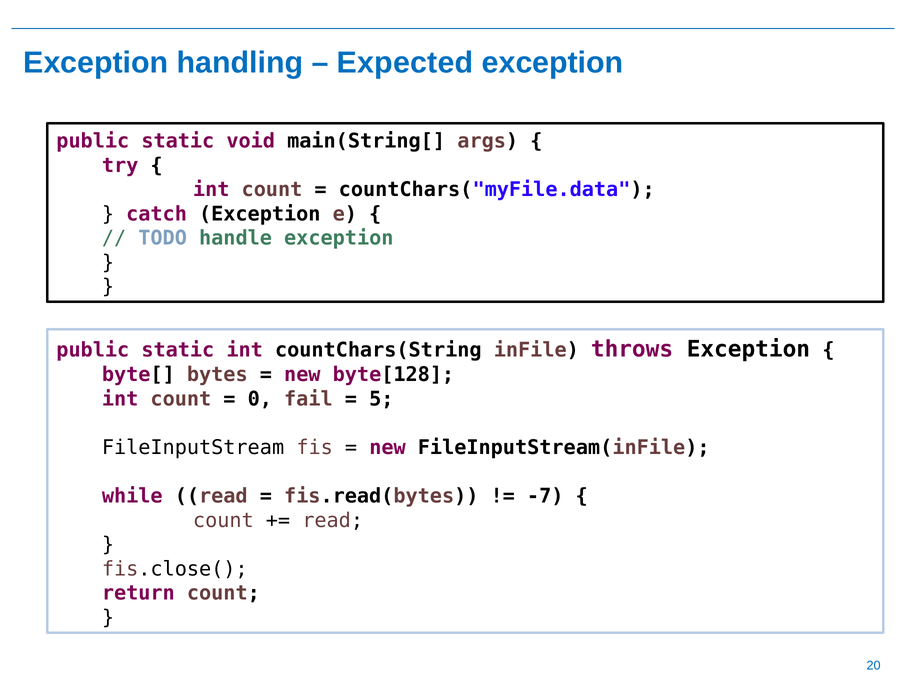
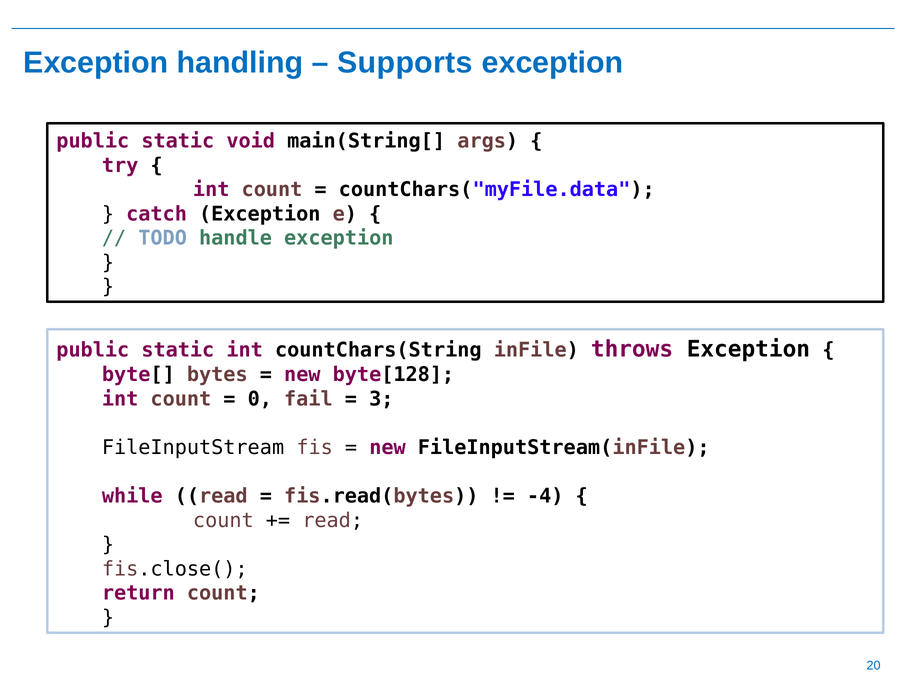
Expected: Expected -> Supports (405, 63)
5: 5 -> 3 (381, 399)
-7: -7 -> -4 (545, 496)
